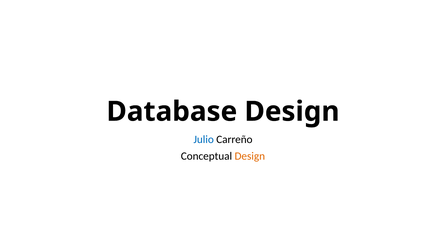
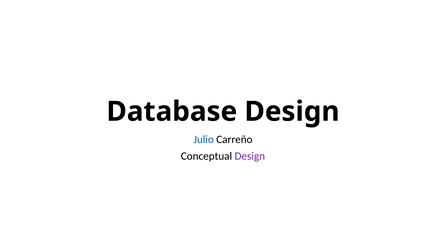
Design colour: orange -> purple (250, 156)
